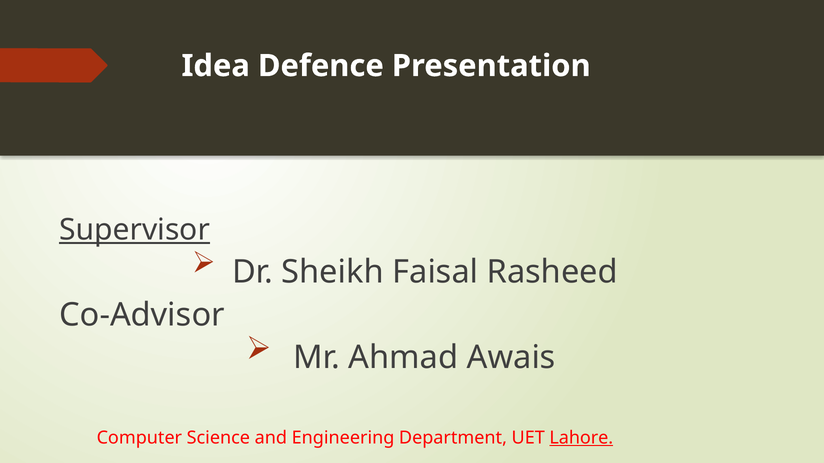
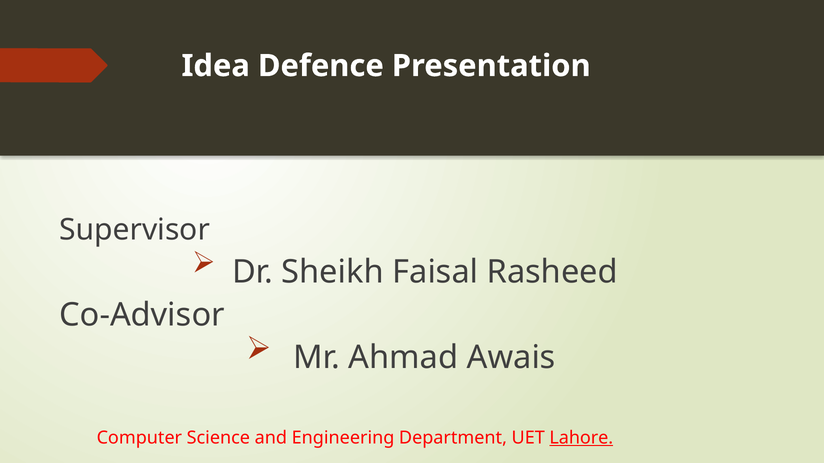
Supervisor underline: present -> none (135, 230)
